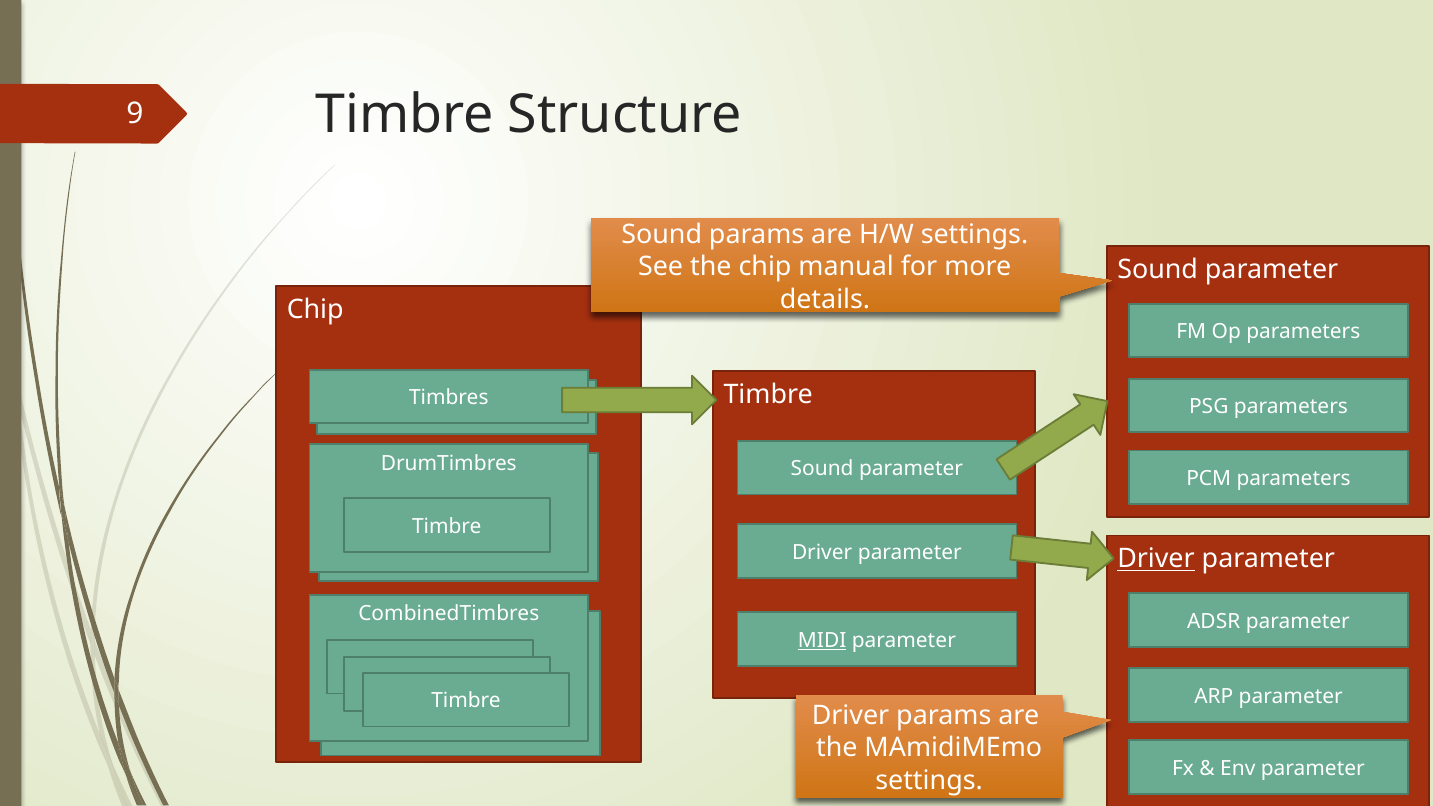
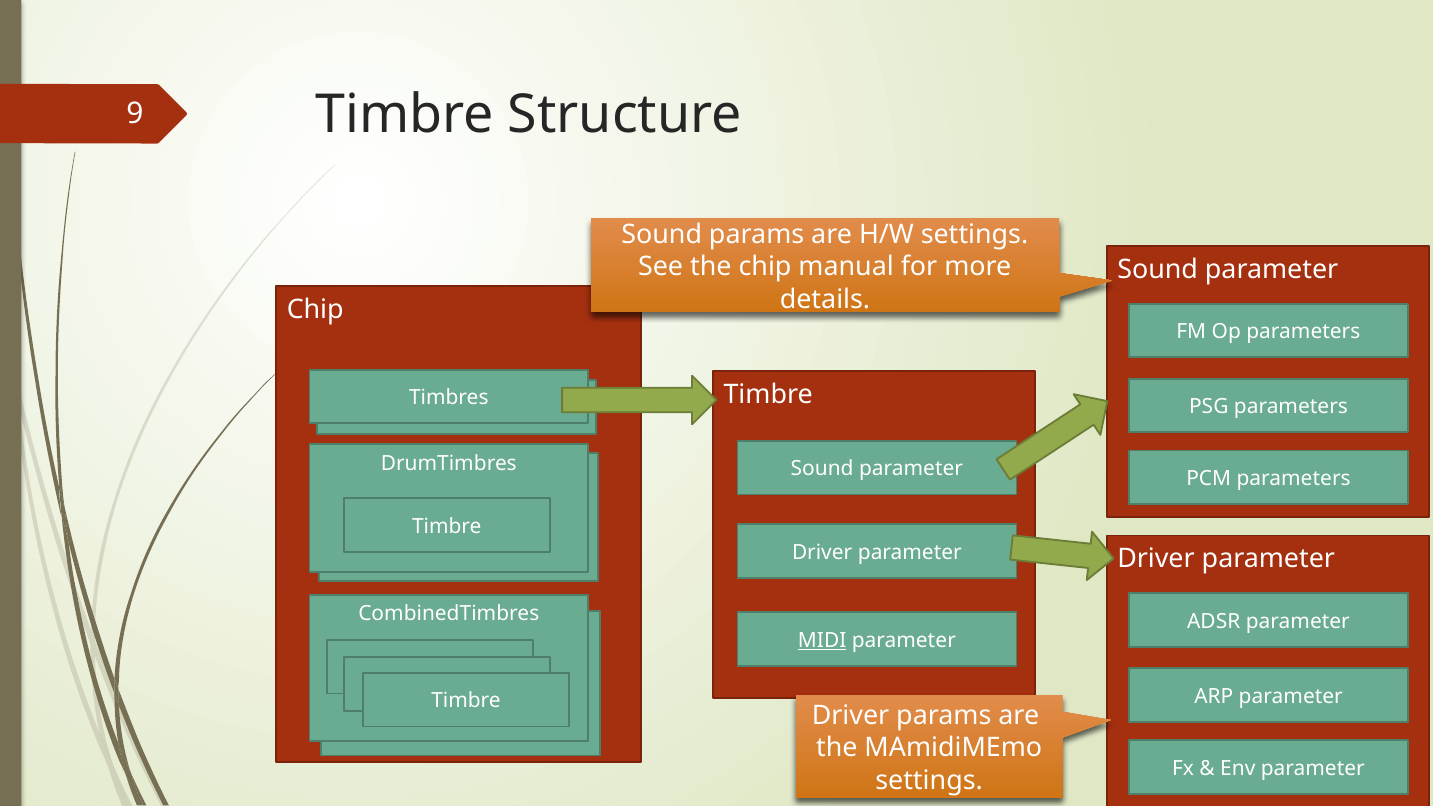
Driver underline: present -> none (1156, 559)
